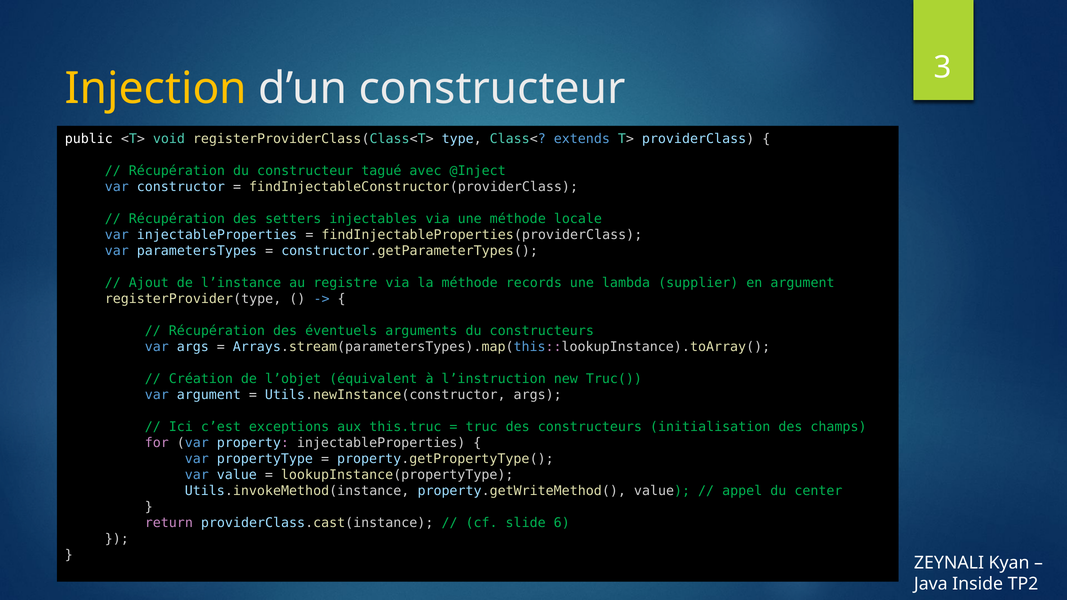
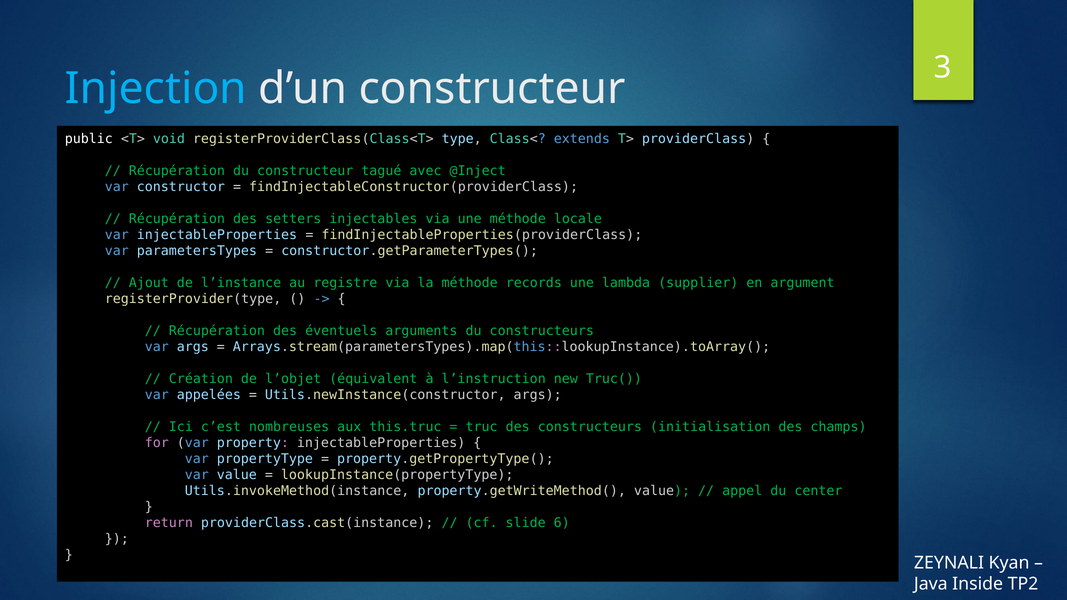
Injection colour: yellow -> light blue (156, 89)
var argument: argument -> appelées (209, 395)
exceptions: exceptions -> nombreuses (289, 427)
